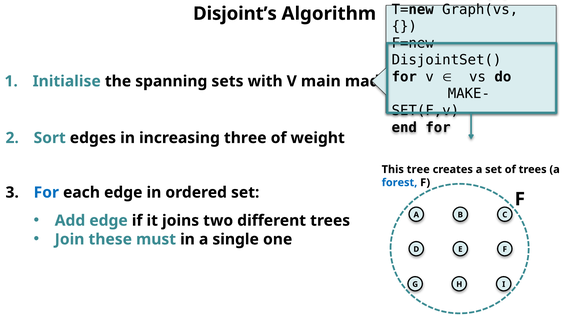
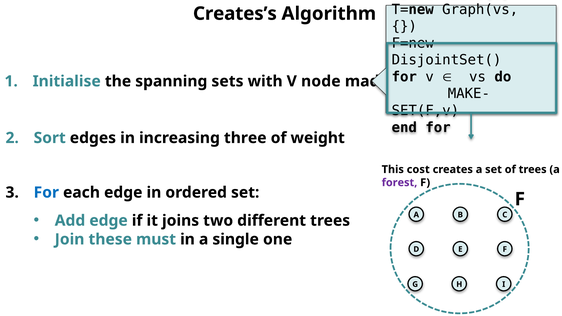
Disjoint’s: Disjoint’s -> Creates’s (235, 14)
main: main -> node (321, 81)
tree: tree -> cost (418, 170)
forest colour: blue -> purple (400, 183)
